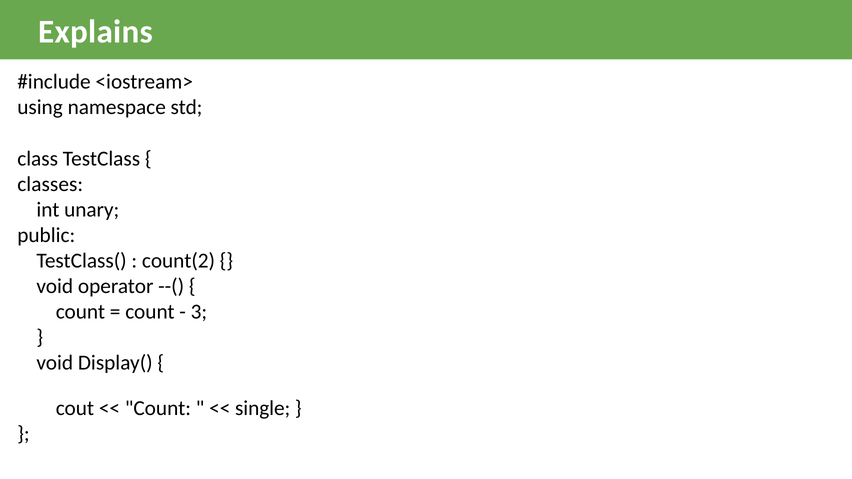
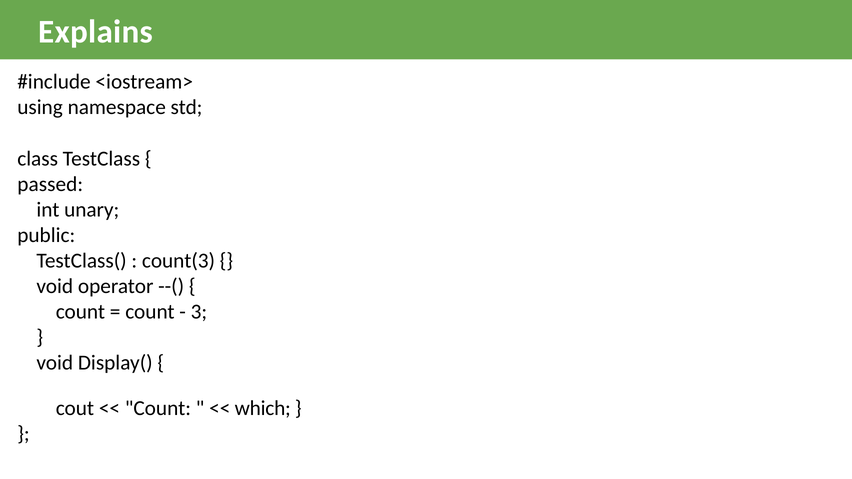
classes: classes -> passed (50, 184)
count(2: count(2 -> count(3 (179, 261)
single: single -> which (263, 409)
